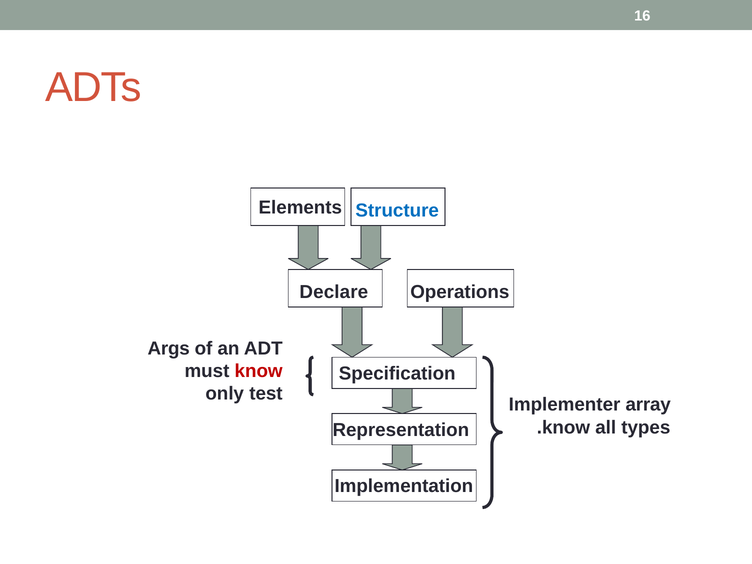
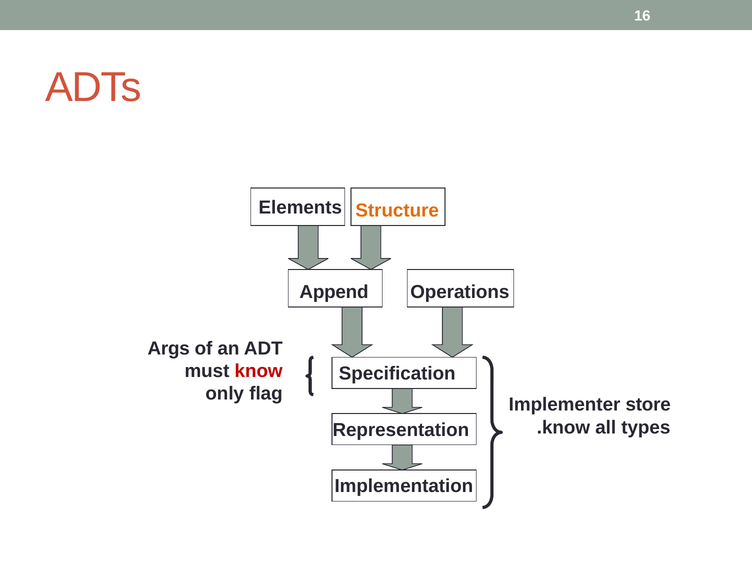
Structure colour: blue -> orange (397, 211)
Declare: Declare -> Append (334, 292)
test: test -> flag (266, 394)
array: array -> store (648, 405)
